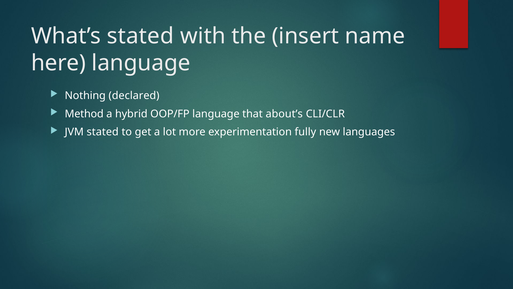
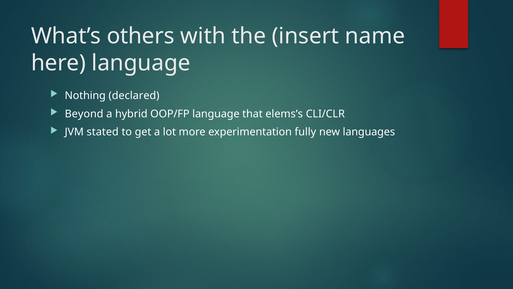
What’s stated: stated -> others (141, 36)
Method: Method -> Beyond (84, 114)
about’s: about’s -> elems’s (284, 114)
